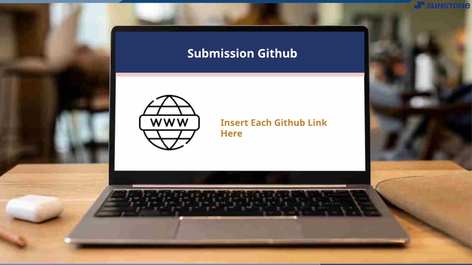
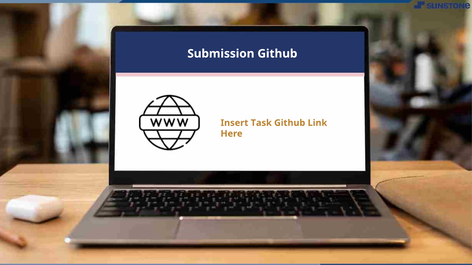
Each: Each -> Task (261, 123)
